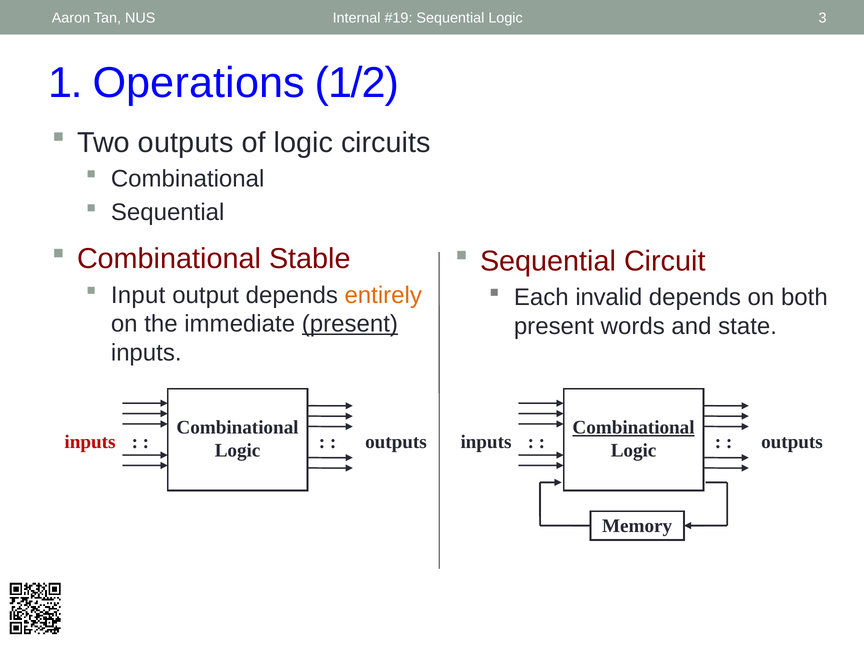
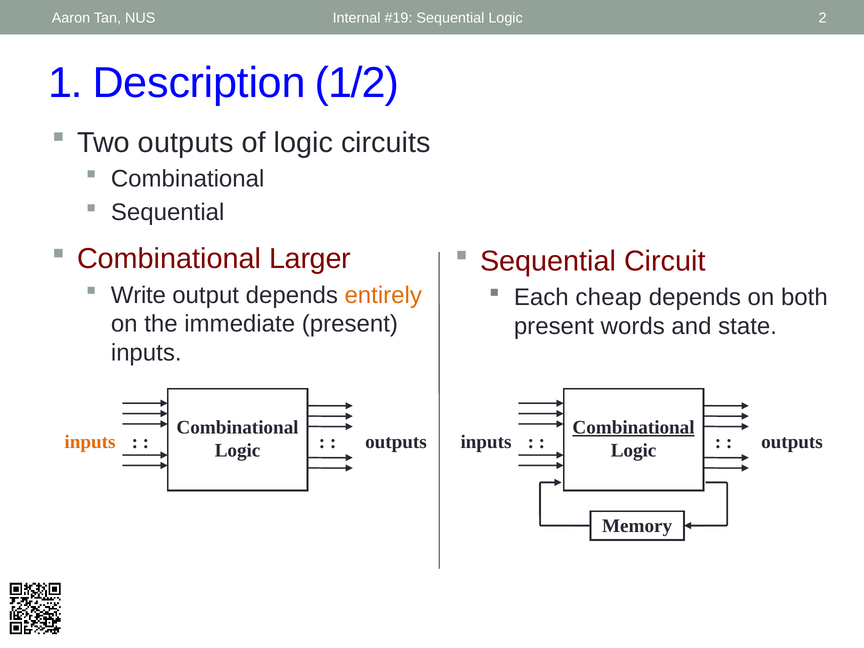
3: 3 -> 2 (823, 18)
Operations: Operations -> Description (199, 83)
Stable: Stable -> Larger (310, 259)
Input: Input -> Write (138, 295)
invalid: invalid -> cheap (609, 297)
present underline: present -> none (350, 324)
inputs colour: red -> orange (90, 442)
